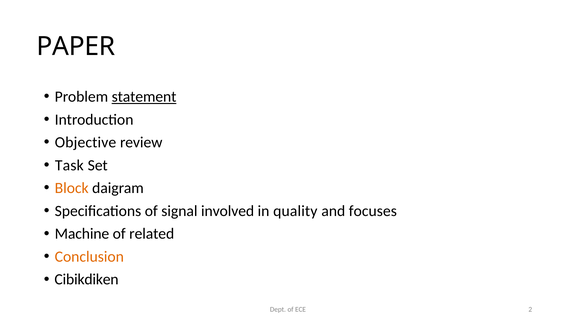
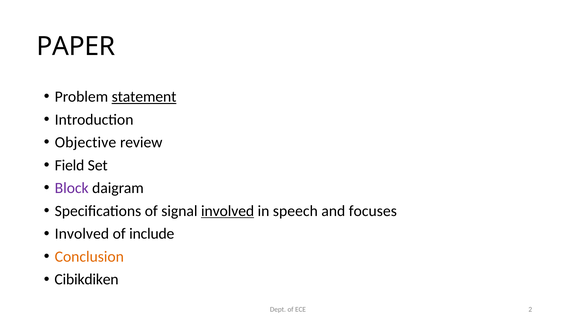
Task: Task -> Field (70, 165)
Block colour: orange -> purple (72, 188)
involved underline: none -> present (228, 211)
quality: quality -> speech (295, 211)
Machine: Machine -> Involved (82, 234)
related: related -> include (152, 234)
